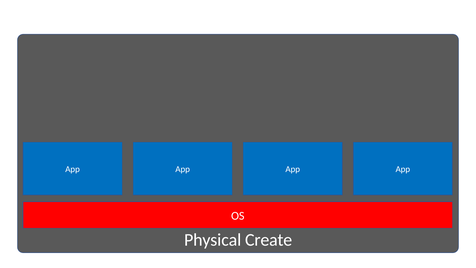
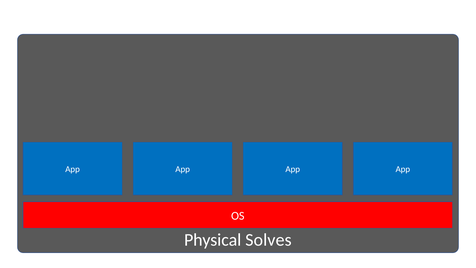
Create: Create -> Solves (268, 240)
